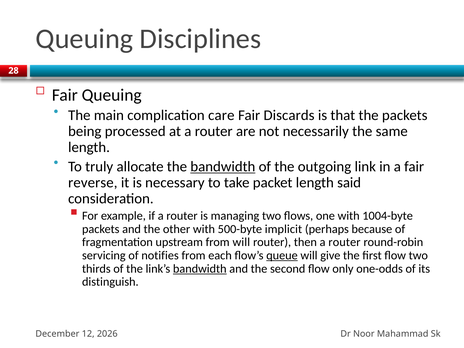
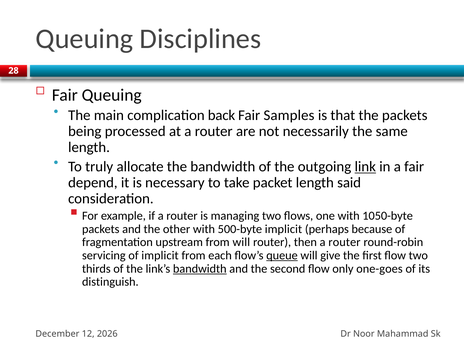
care: care -> back (221, 115)
Discards: Discards -> Samples (289, 115)
bandwidth underline: present -> none (223, 167)
link underline: none -> present (365, 167)
reverse: reverse -> depend (93, 183)
1004-byte: 1004-byte -> 1050-byte (388, 216)
of notifies: notifies -> implicit (160, 255)
one-odds: one-odds -> one-goes (379, 269)
